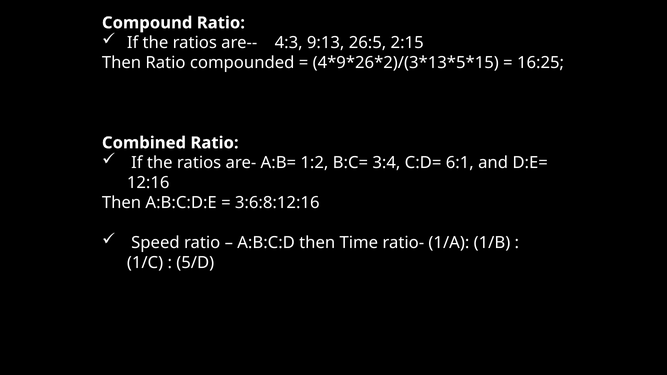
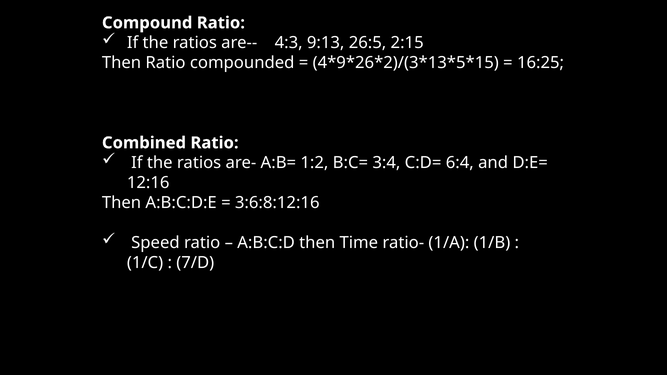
6:1: 6:1 -> 6:4 (460, 163)
5/D: 5/D -> 7/D (195, 263)
